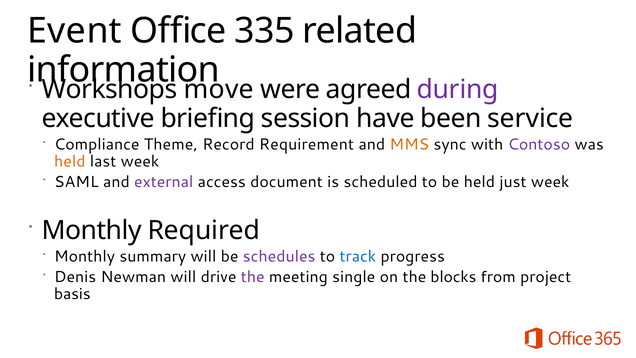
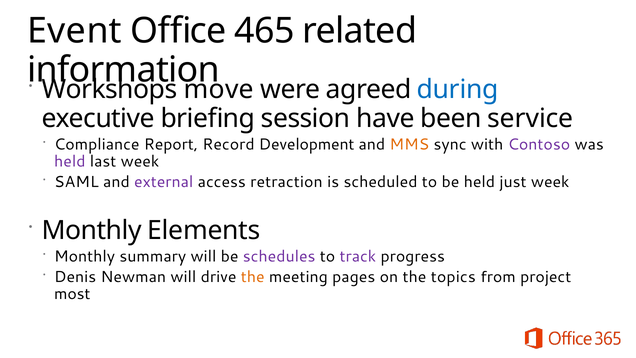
335: 335 -> 465 (264, 31)
during colour: purple -> blue (458, 90)
Theme: Theme -> Report (171, 144)
Requirement: Requirement -> Development (307, 144)
held colour: orange -> purple (70, 162)
document: document -> retraction (286, 182)
Required: Required -> Elements (204, 230)
track colour: blue -> purple (358, 257)
the colour: purple -> orange (253, 277)
single: single -> pages (354, 277)
blocks: blocks -> topics (453, 277)
basis: basis -> most (72, 294)
